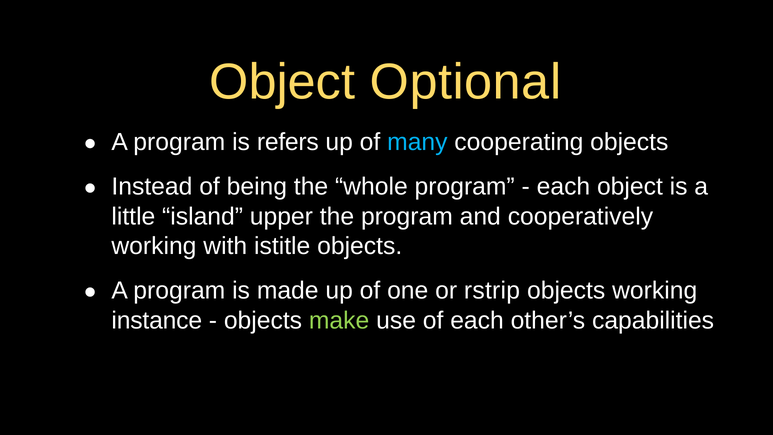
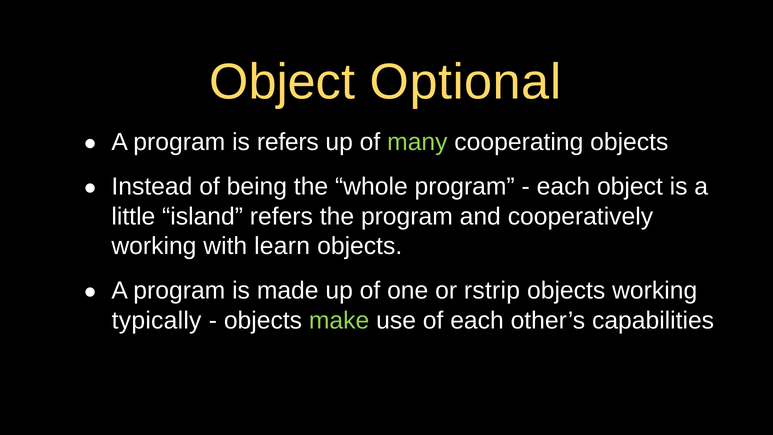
many colour: light blue -> light green (417, 142)
island upper: upper -> refers (281, 216)
istitle: istitle -> learn (282, 246)
instance: instance -> typically (157, 320)
